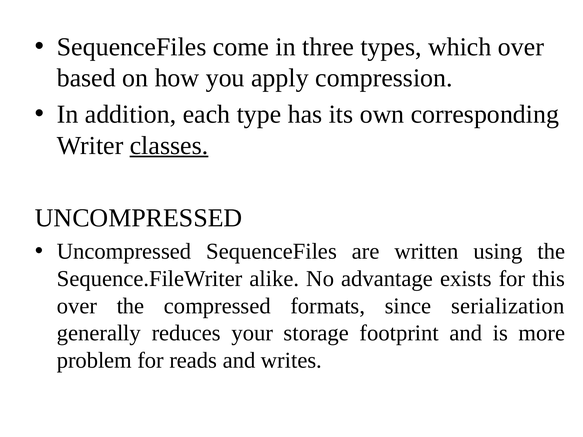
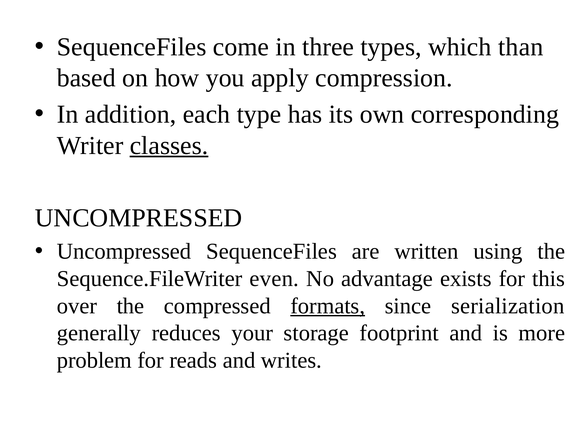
which over: over -> than (521, 47)
alike: alike -> even (274, 279)
formats underline: none -> present (328, 306)
